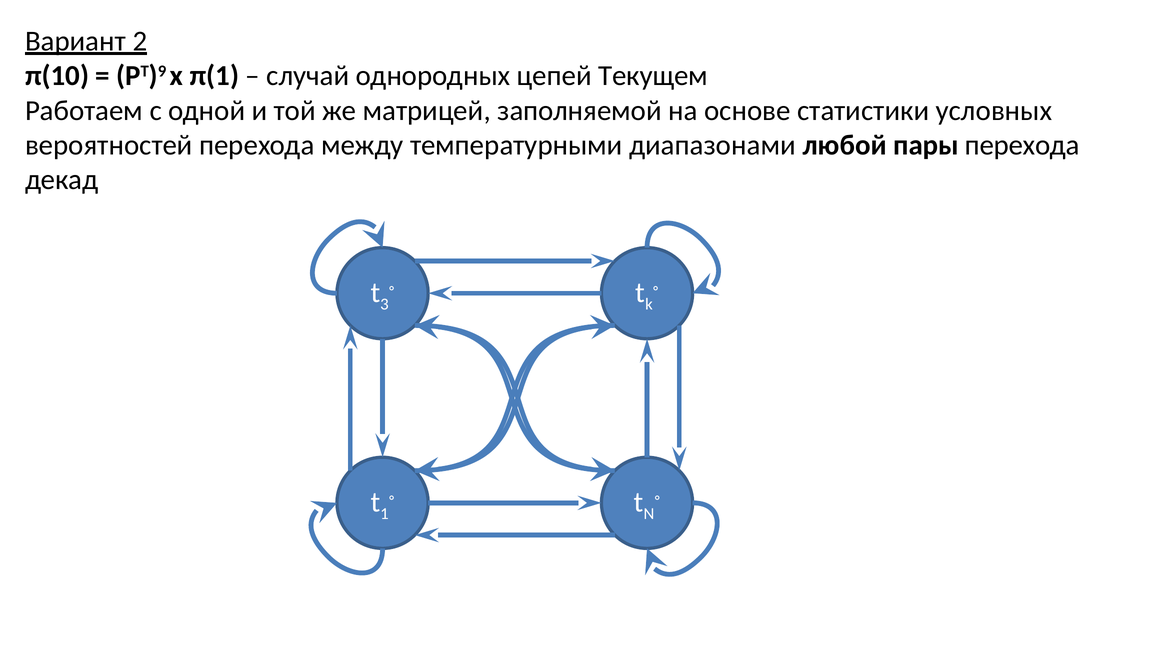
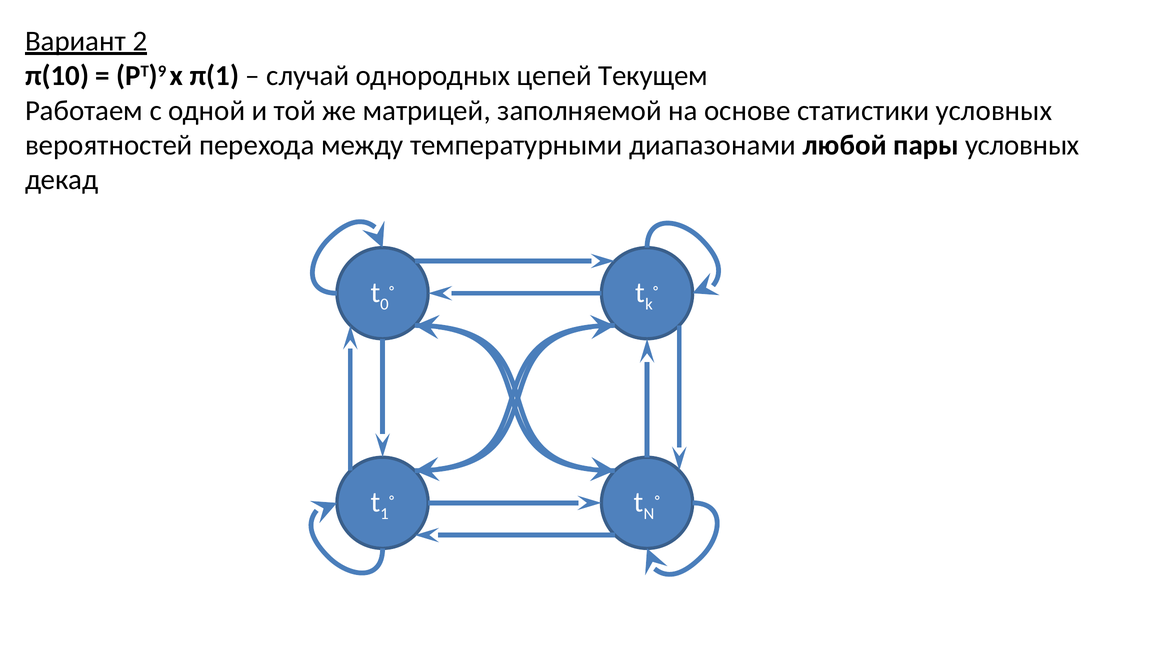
пары перехода: перехода -> условных (1022, 145)
3: 3 -> 0 (384, 304)
